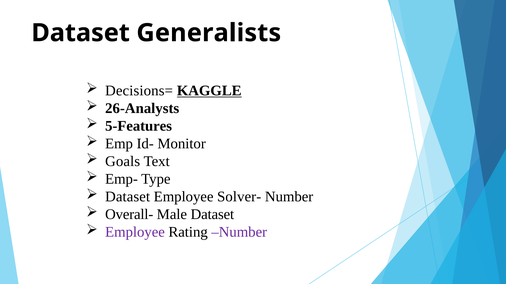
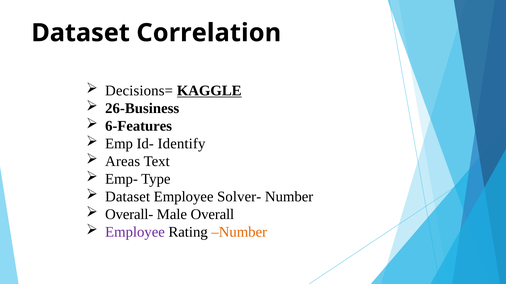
Generalists: Generalists -> Correlation (209, 33)
26-Analysts: 26-Analysts -> 26-Business (142, 109)
5-Features: 5-Features -> 6-Features (139, 126)
Monitor: Monitor -> Identify (182, 144)
Goals: Goals -> Areas (123, 162)
Male Dataset: Dataset -> Overall (212, 215)
Number colour: purple -> orange (239, 233)
